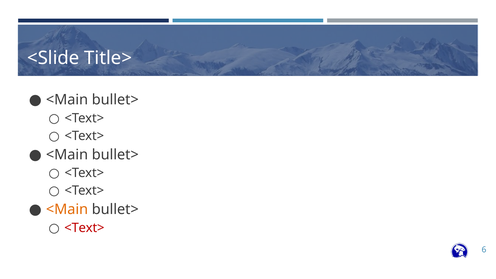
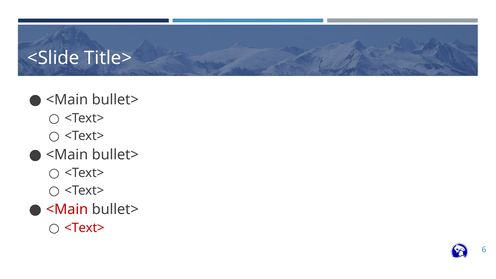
<Main colour: orange -> red (67, 209)
